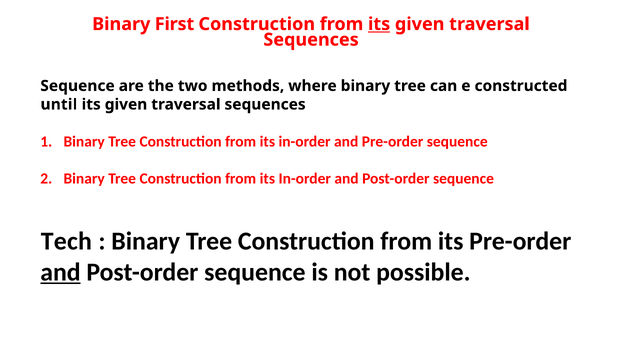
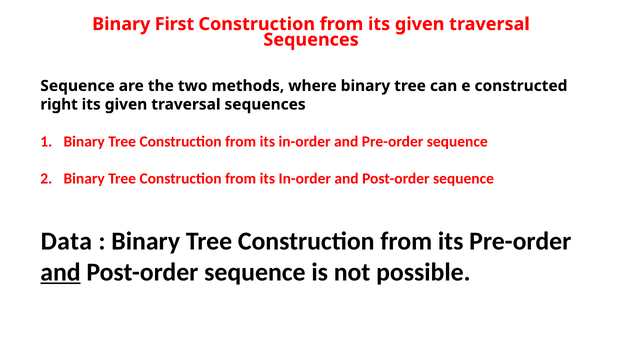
its underline: present -> none (379, 24)
until: until -> right (59, 104)
Tech: Tech -> Data (66, 241)
